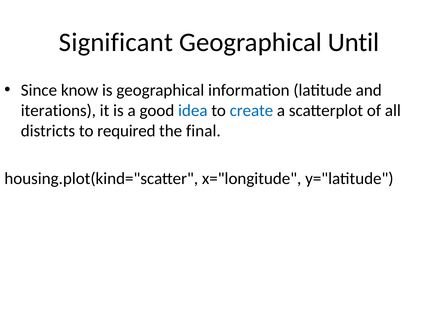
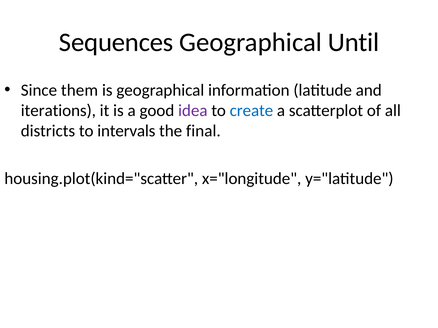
Significant: Significant -> Sequences (116, 42)
know: know -> them (79, 90)
idea colour: blue -> purple (193, 111)
required: required -> intervals (126, 131)
